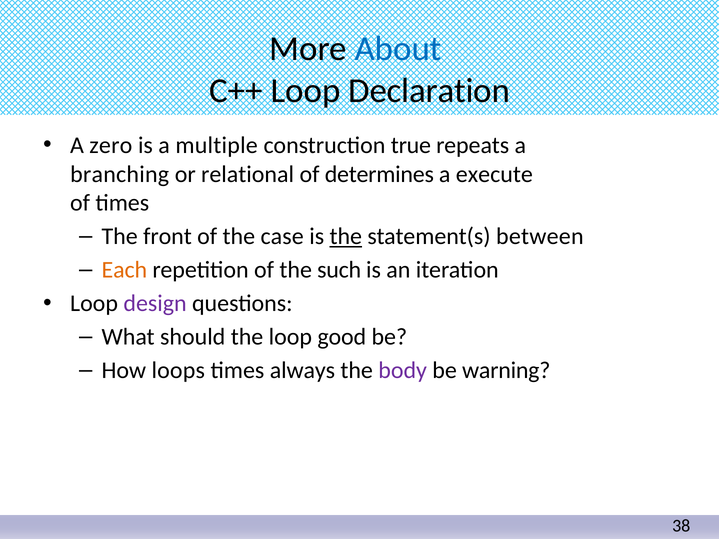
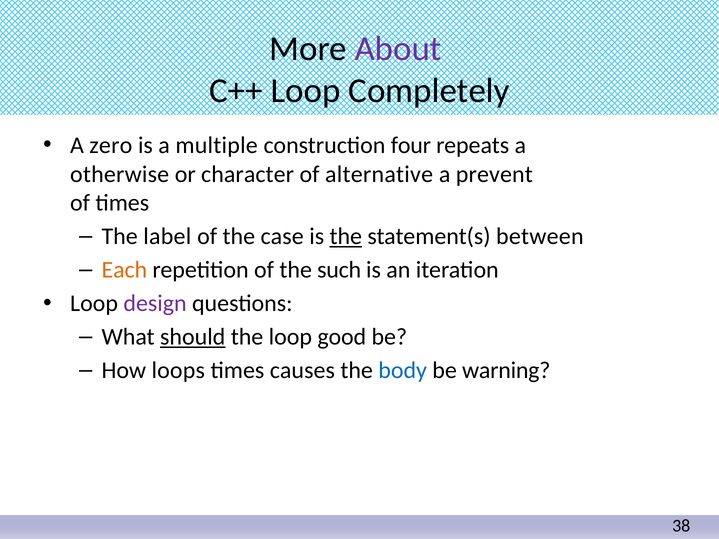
About colour: blue -> purple (398, 49)
Declaration: Declaration -> Completely (429, 91)
true: true -> four (411, 145)
branching: branching -> otherwise (120, 174)
relational: relational -> character (248, 174)
determines: determines -> alternative (379, 174)
execute: execute -> prevent (494, 174)
front: front -> label (167, 237)
should underline: none -> present (193, 337)
always: always -> causes (302, 371)
body colour: purple -> blue (403, 371)
